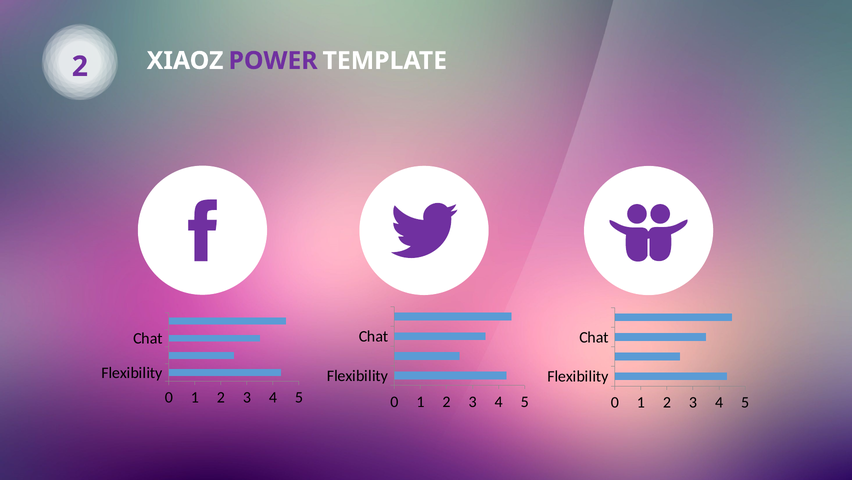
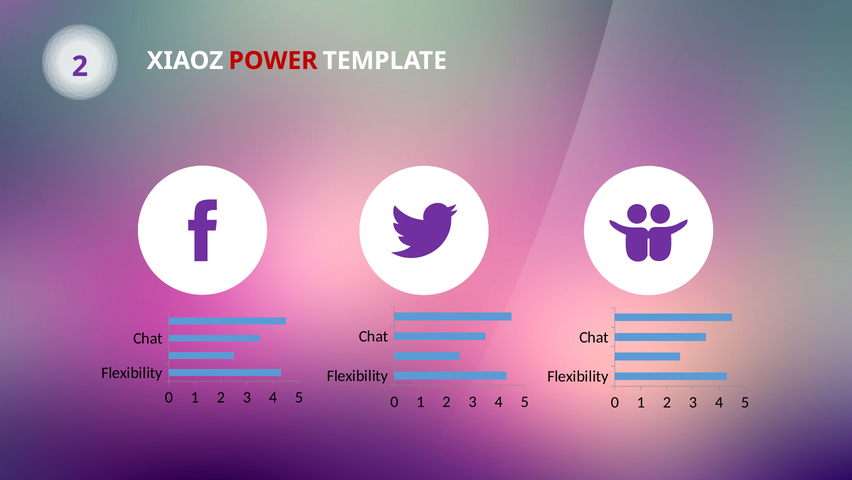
POWER colour: purple -> red (273, 61)
